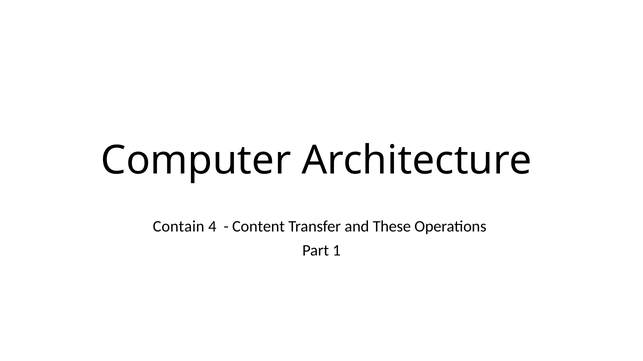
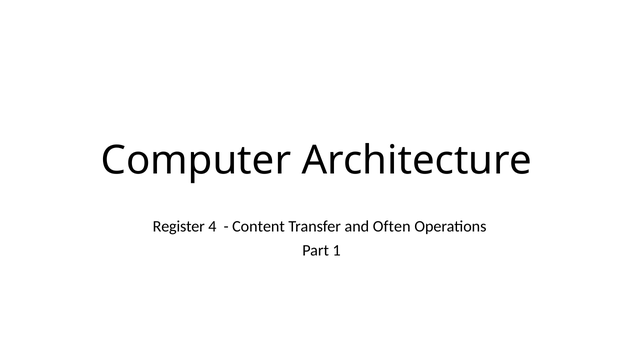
Contain: Contain -> Register (179, 227)
These: These -> Often (392, 227)
